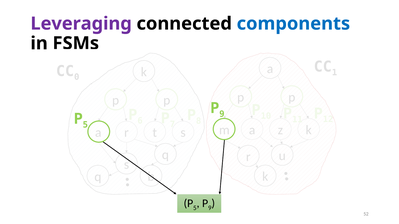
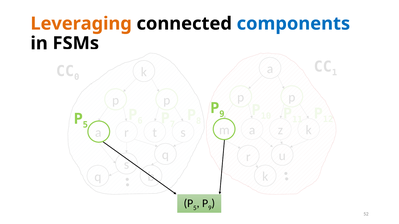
Leveraging colour: purple -> orange (81, 24)
